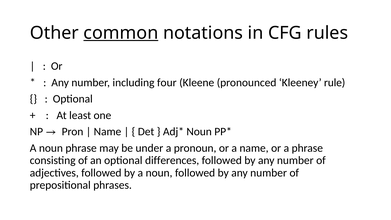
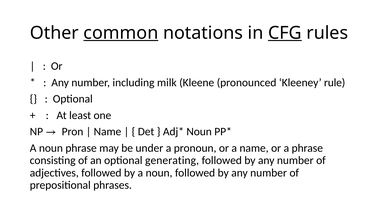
CFG underline: none -> present (285, 33)
four: four -> milk (167, 83)
differences: differences -> generating (172, 160)
